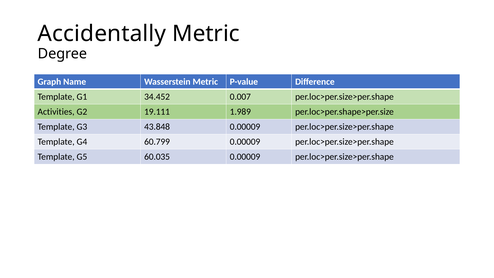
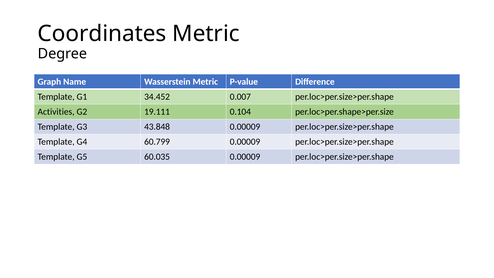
Accidentally: Accidentally -> Coordinates (102, 34)
1.989: 1.989 -> 0.104 (240, 112)
